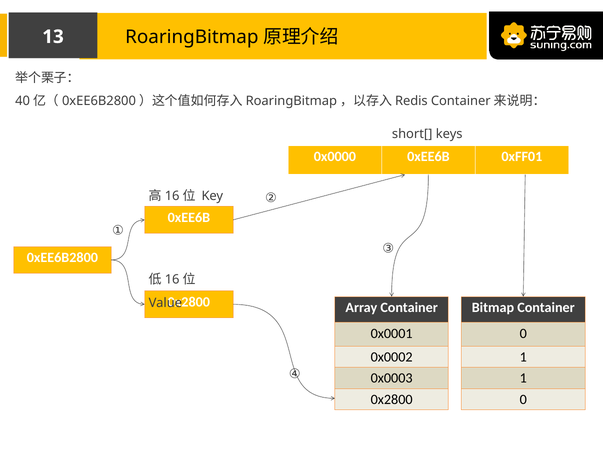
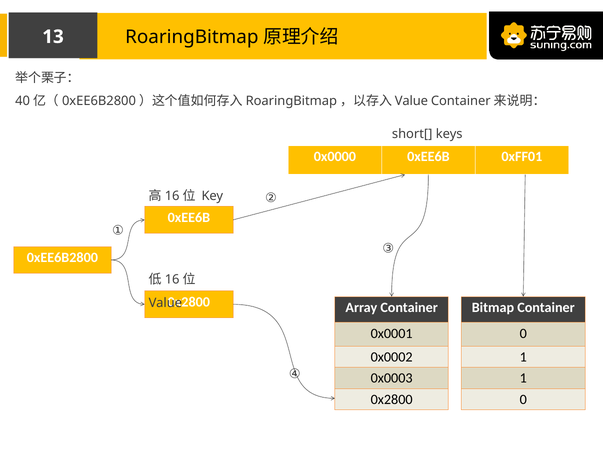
Redis: Redis -> Value (411, 101)
